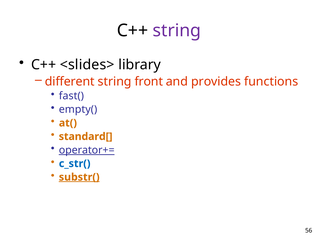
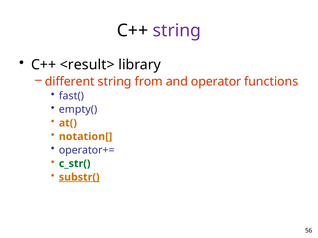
<slides>: <slides> -> <result> (87, 65)
front: front -> from (149, 82)
provides: provides -> operator (216, 82)
standard[: standard[ -> notation[ (86, 137)
operator+= underline: present -> none (87, 150)
c_str( colour: blue -> green (75, 164)
